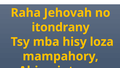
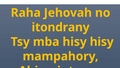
hisy loza: loza -> hisy (102, 42)
